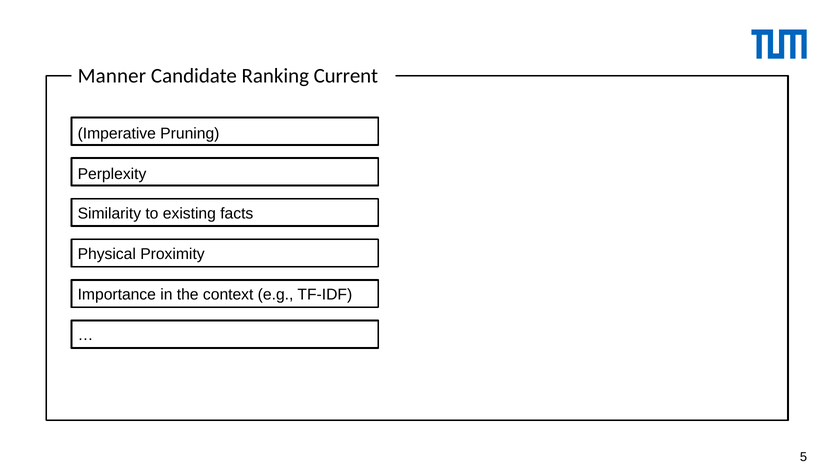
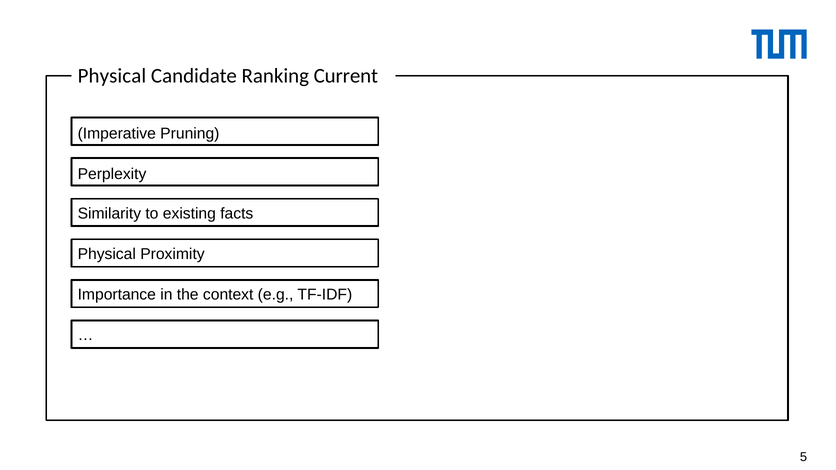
Manner: Manner -> Physical (112, 76)
